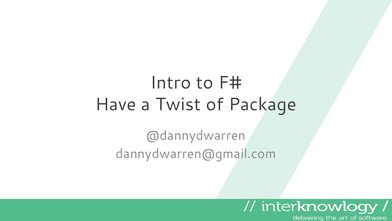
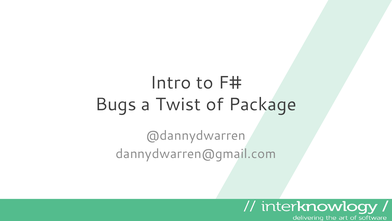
Have: Have -> Bugs (116, 104)
